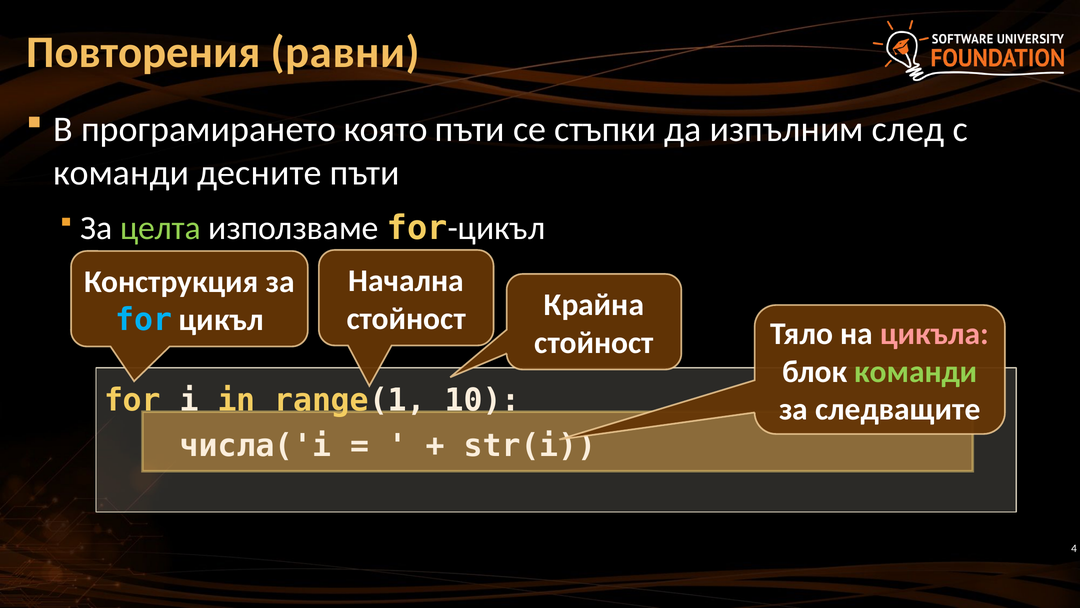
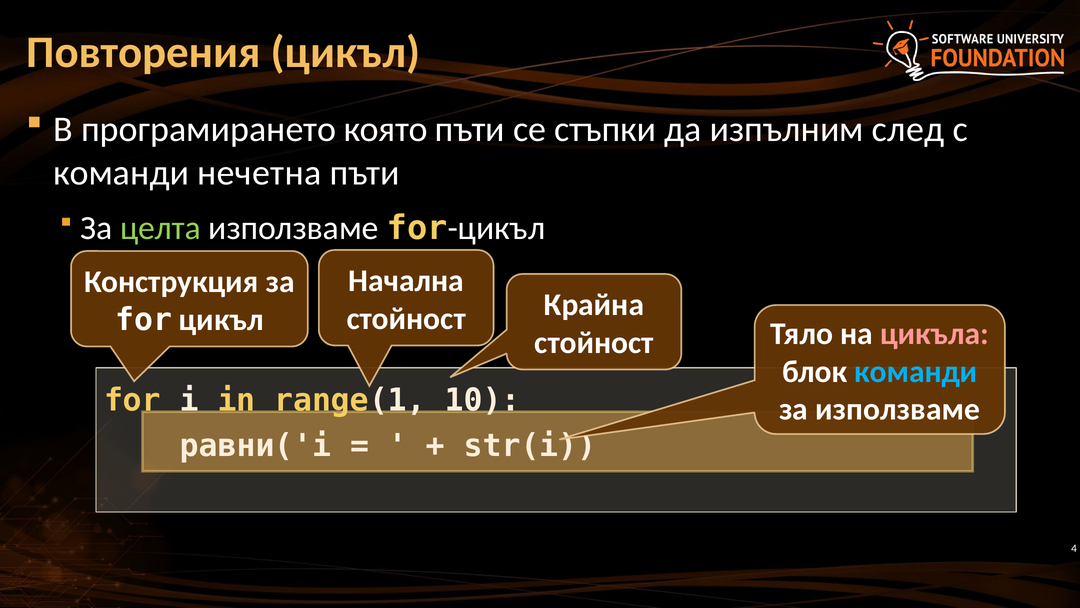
Повторения равни: равни -> цикъл (346, 52)
десните: десните -> нечетна (259, 173)
for colour: light blue -> white (144, 320)
команди colour: light green -> light blue (916, 371)
за следващите: следващите -> използваме (898, 409)
числа('i: числа('i -> равни('i (256, 446)
